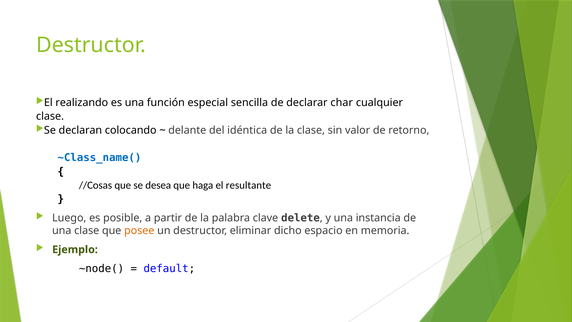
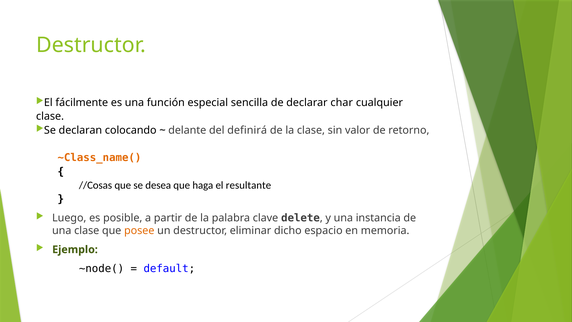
realizando: realizando -> fácilmente (82, 103)
idéntica: idéntica -> definirá (247, 130)
~Class_name( colour: blue -> orange (99, 158)
